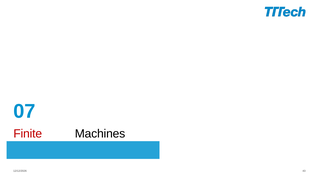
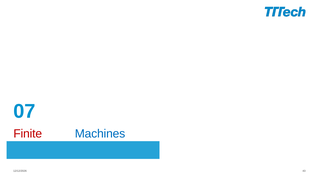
Machines colour: black -> blue (100, 134)
